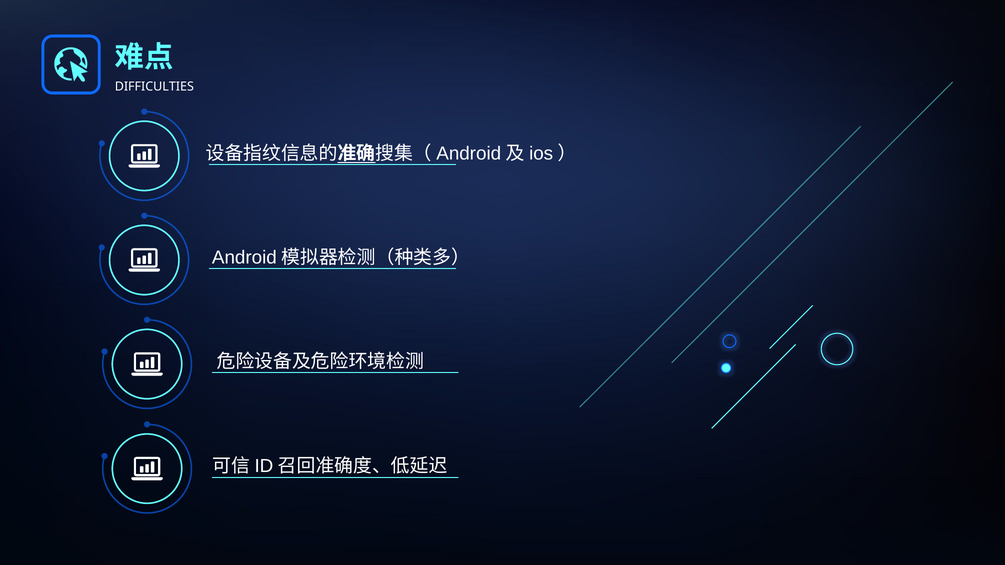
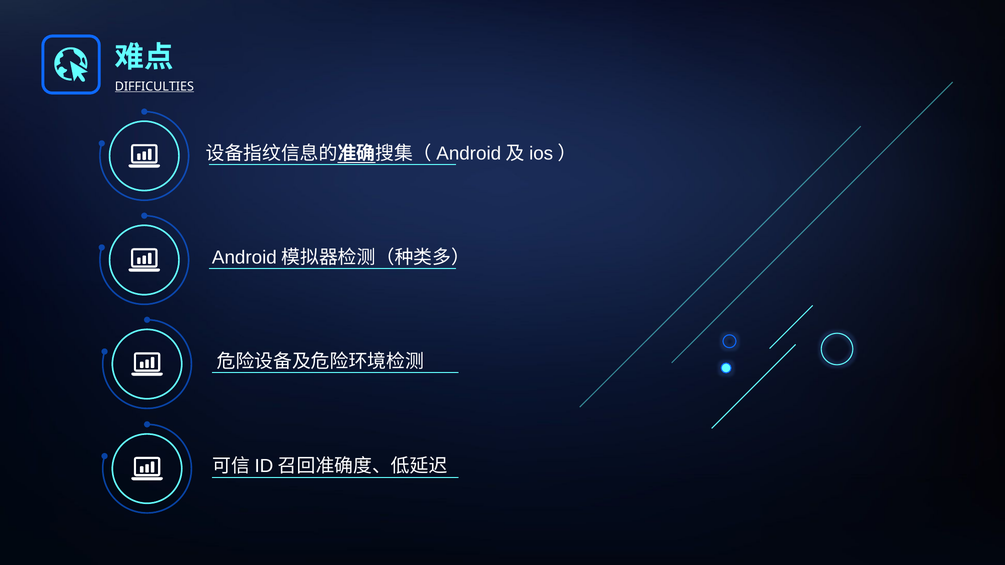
DIFFICULTIES underline: none -> present (154, 86)
